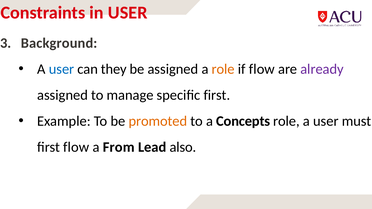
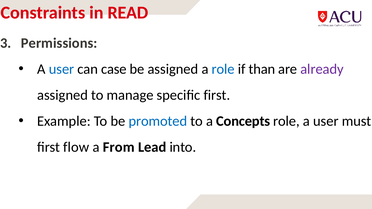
in USER: USER -> READ (128, 13)
Background: Background -> Permissions (59, 43)
they: they -> case (114, 69)
role colour: orange -> blue (223, 69)
if flow: flow -> than (262, 69)
promoted colour: orange -> blue (158, 121)
also: also -> into (183, 147)
